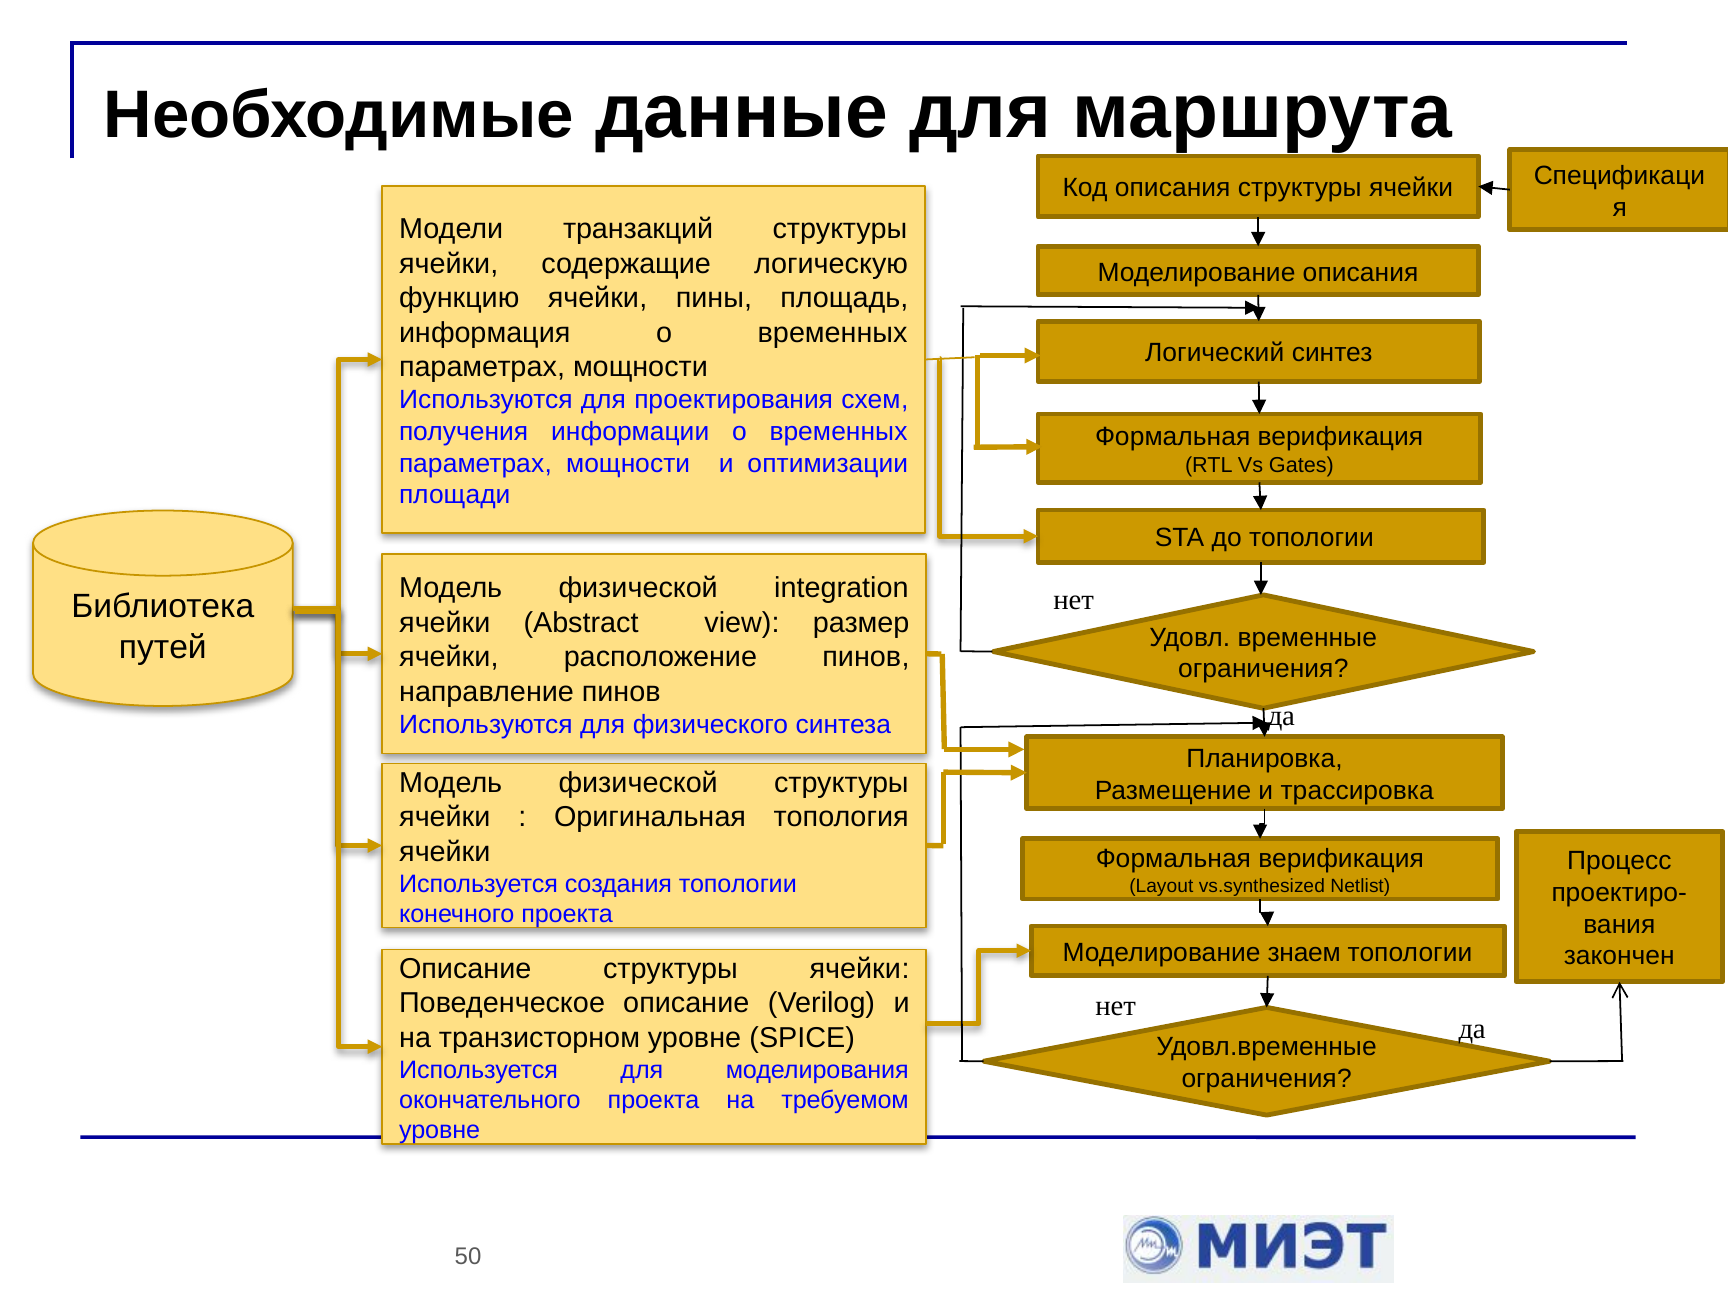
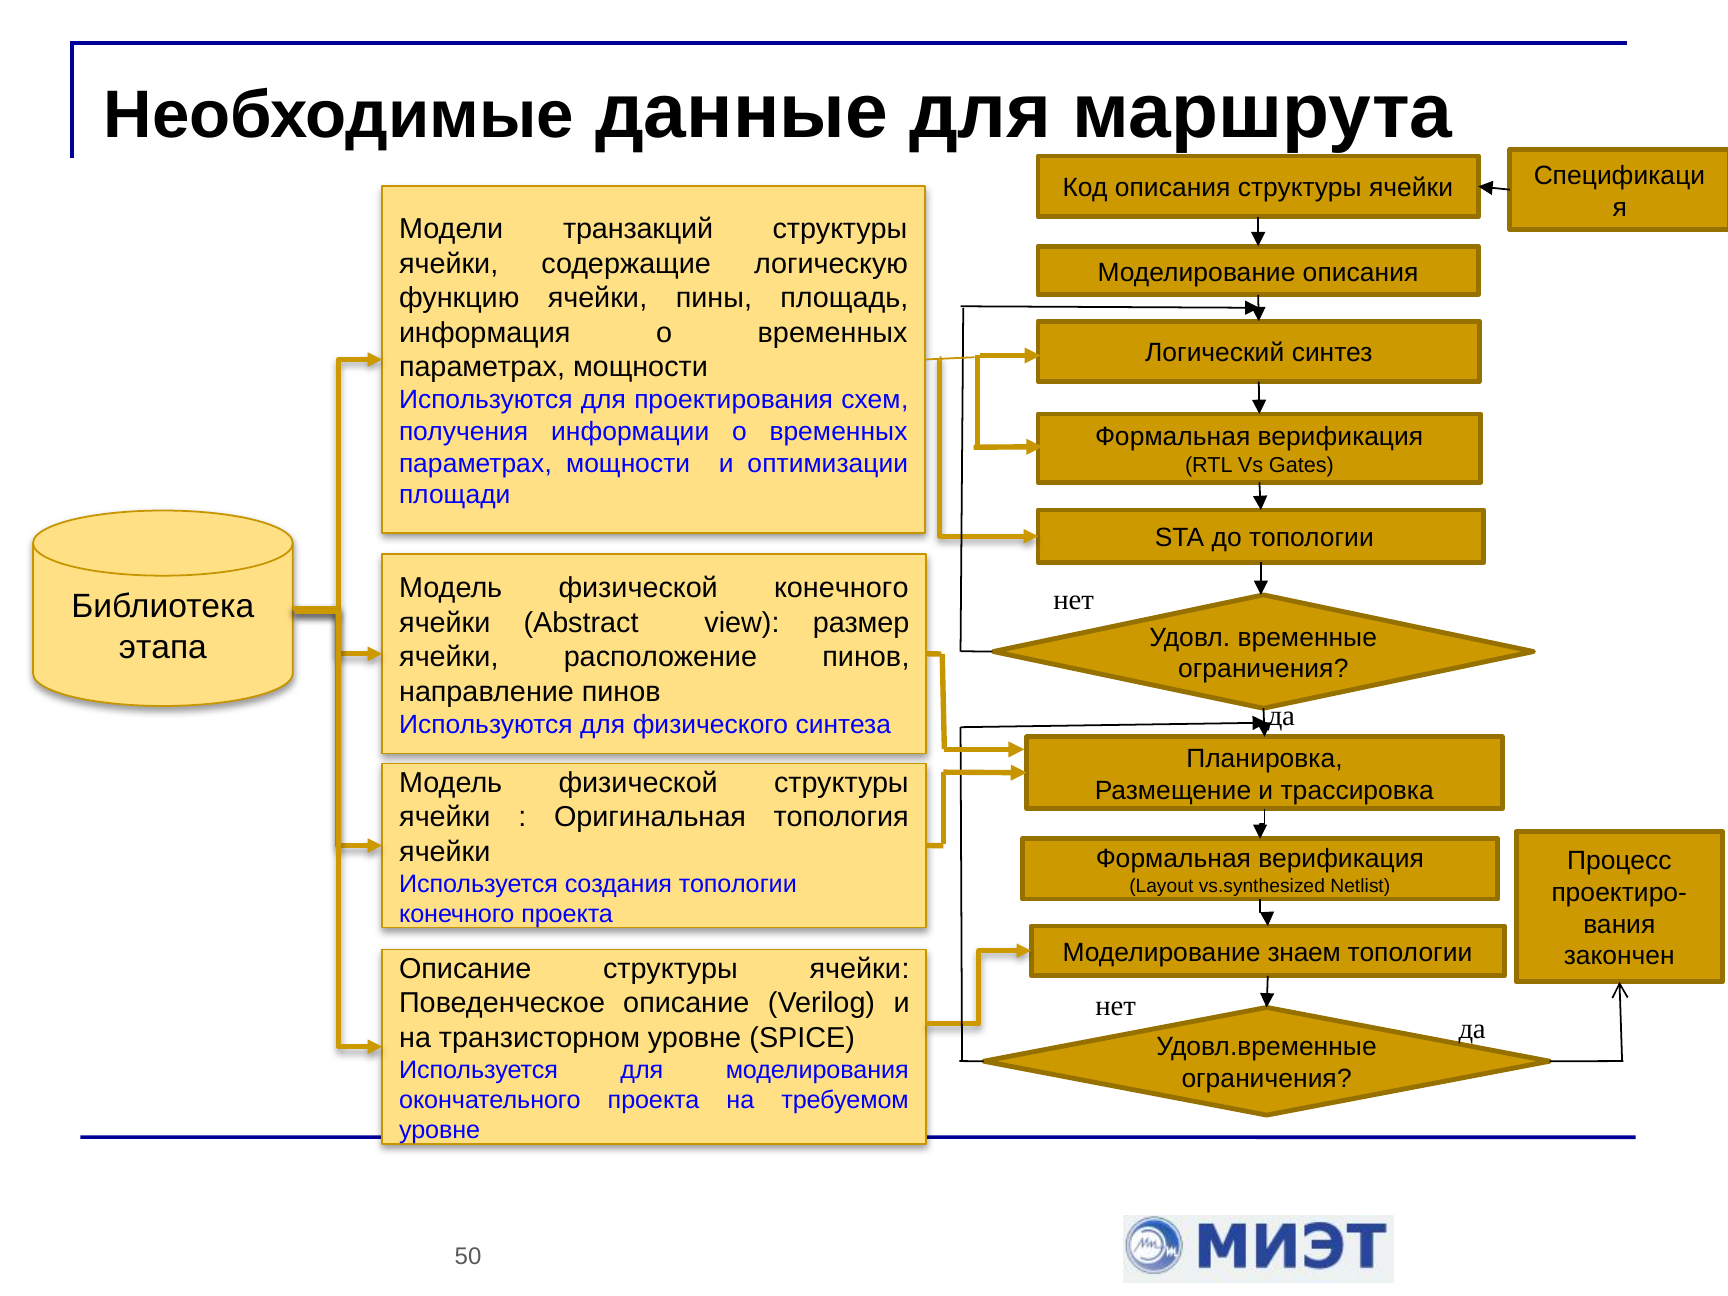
физической integration: integration -> конечного (841, 588)
путей: путей -> этапа (163, 647)
